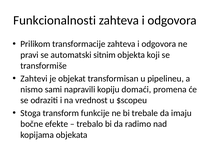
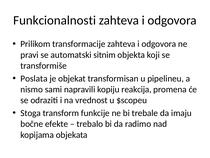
Zahtevi: Zahtevi -> Poslata (34, 78)
domaći: domaći -> reakcija (136, 89)
